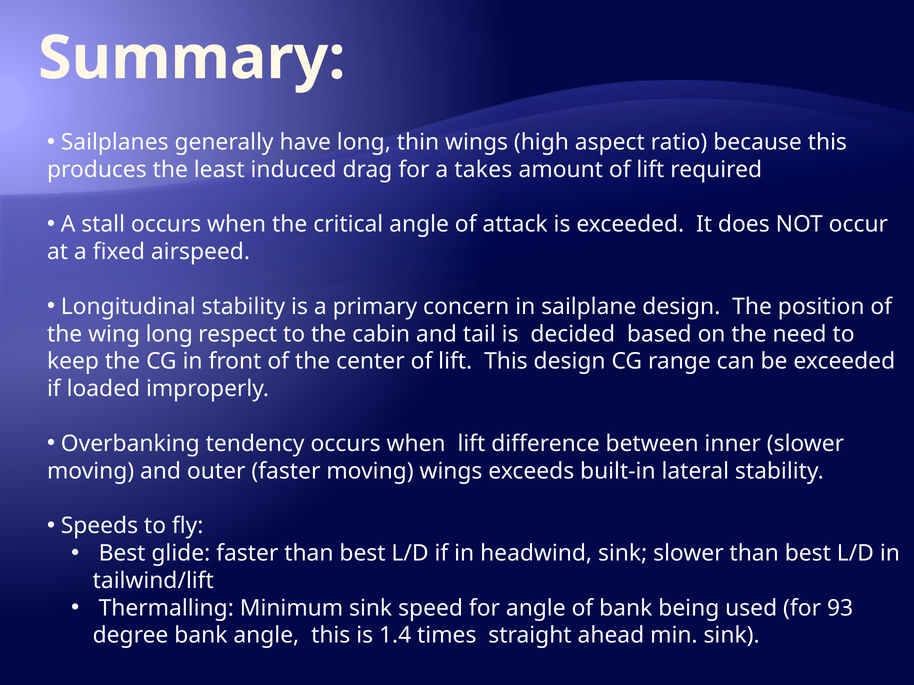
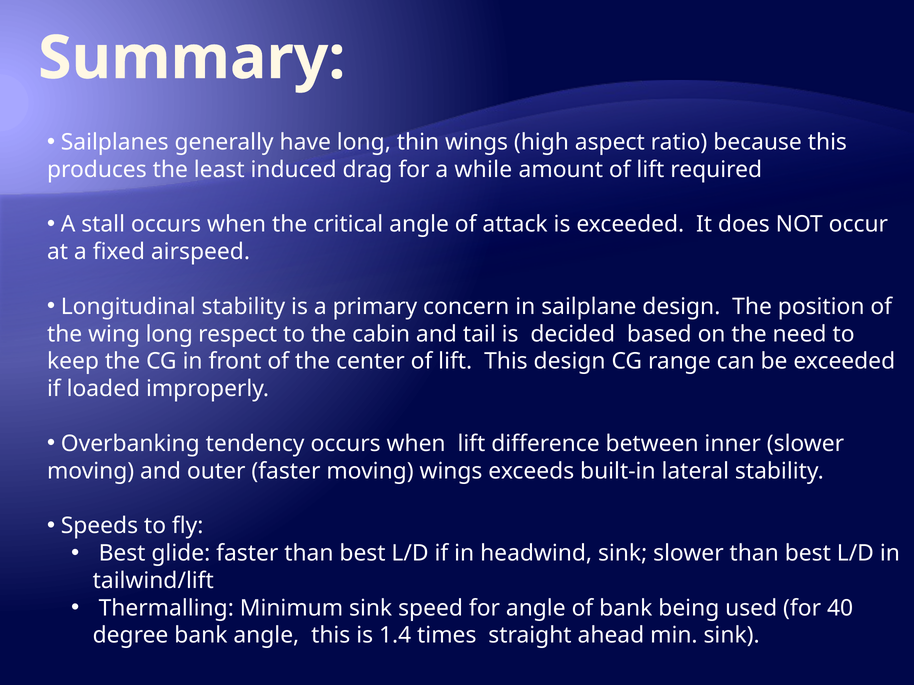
takes: takes -> while (483, 170)
93: 93 -> 40 (840, 608)
